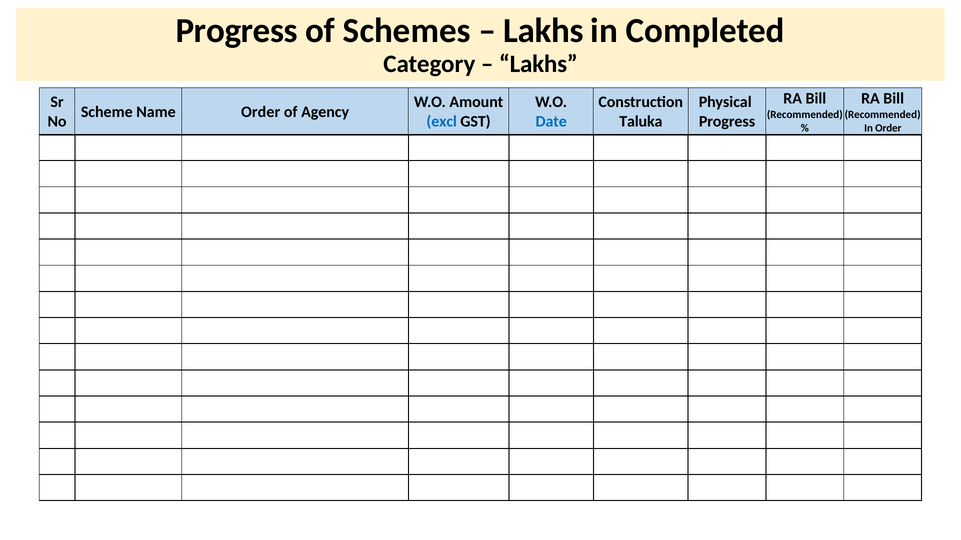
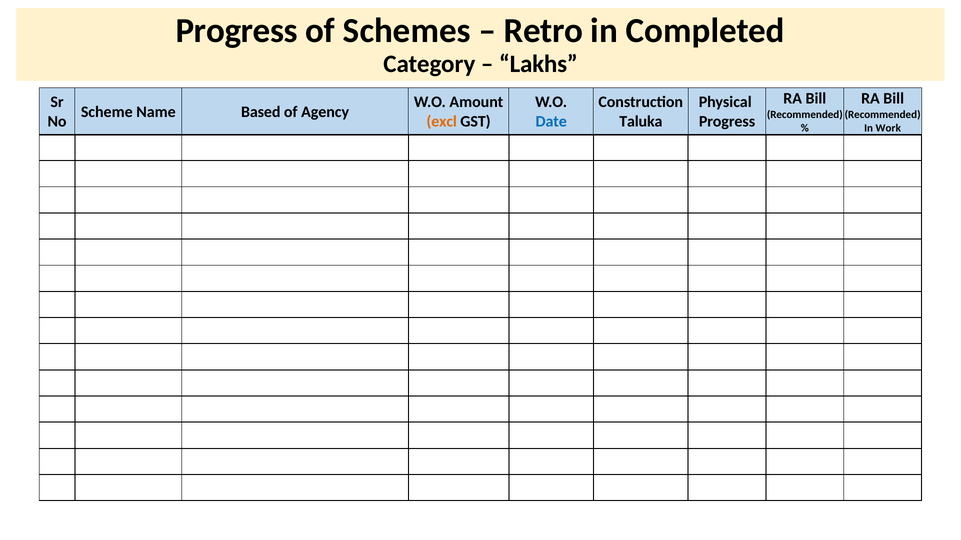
Lakhs: Lakhs -> Retro (544, 31)
Name Order: Order -> Based (261, 112)
excl colour: blue -> orange (442, 122)
In Order: Order -> Work (888, 128)
